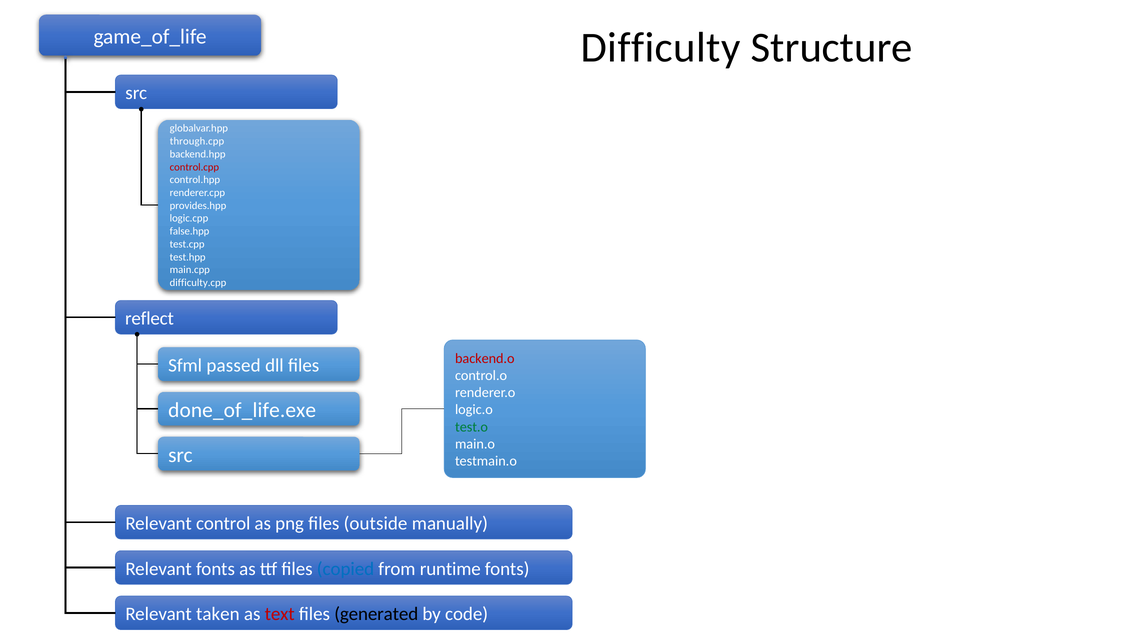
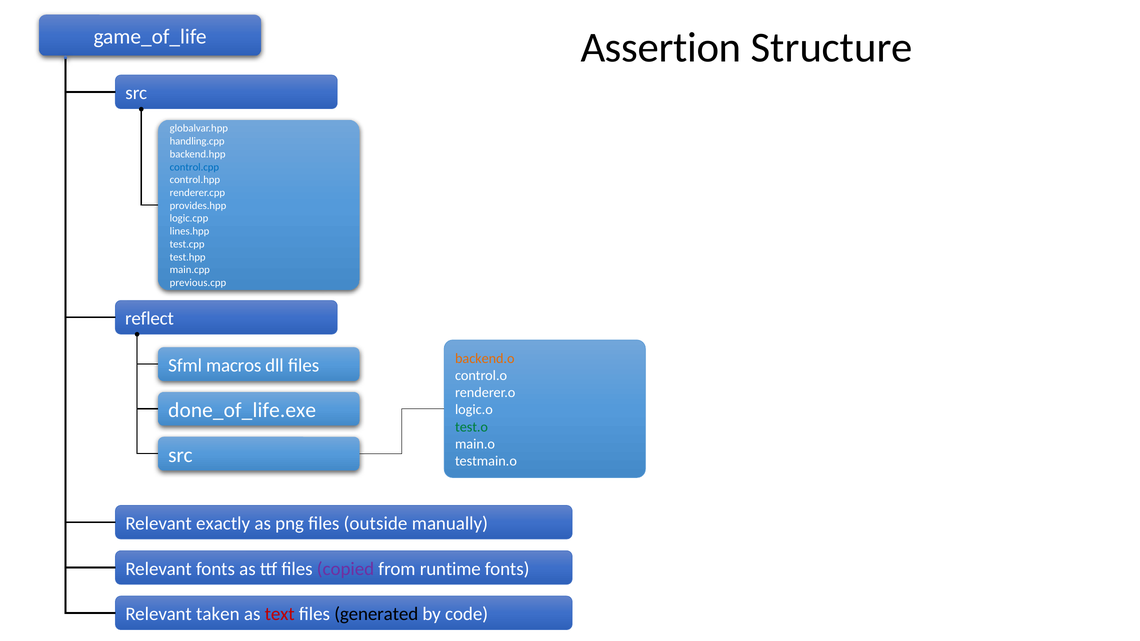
Difficulty: Difficulty -> Assertion (661, 47)
through.cpp: through.cpp -> handling.cpp (197, 141)
control.cpp colour: red -> blue (194, 167)
false.hpp: false.hpp -> lines.hpp (190, 231)
difficulty.cpp: difficulty.cpp -> previous.cpp (198, 283)
backend.o colour: red -> orange (485, 359)
passed: passed -> macros (234, 365)
control: control -> exactly (223, 524)
copied colour: blue -> purple (345, 569)
